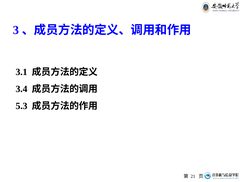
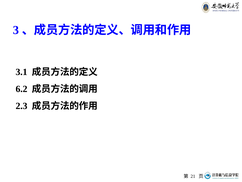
3.4: 3.4 -> 6.2 (21, 89)
5.3: 5.3 -> 2.3 (21, 106)
